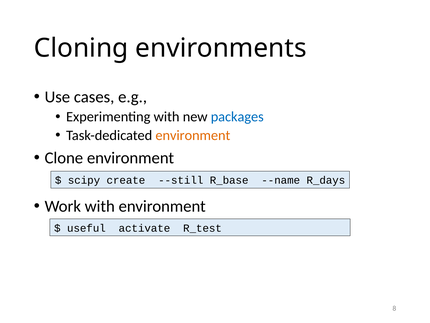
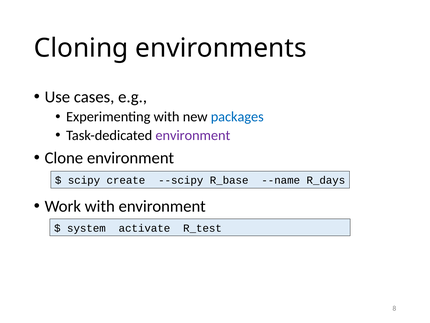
environment colour: orange -> purple (193, 135)
--still: --still -> --scipy (181, 180)
useful: useful -> system (86, 228)
